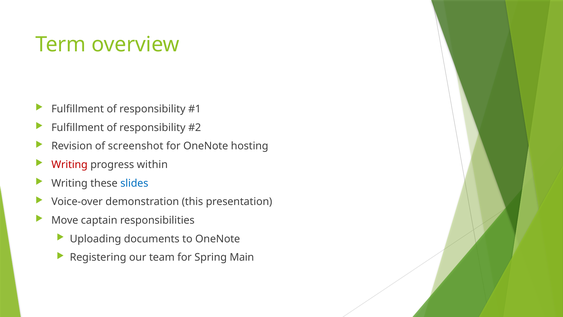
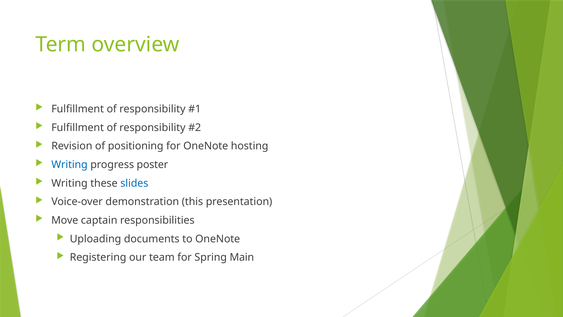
screenshot: screenshot -> positioning (136, 146)
Writing colour: red -> blue (69, 165)
within: within -> poster (152, 165)
